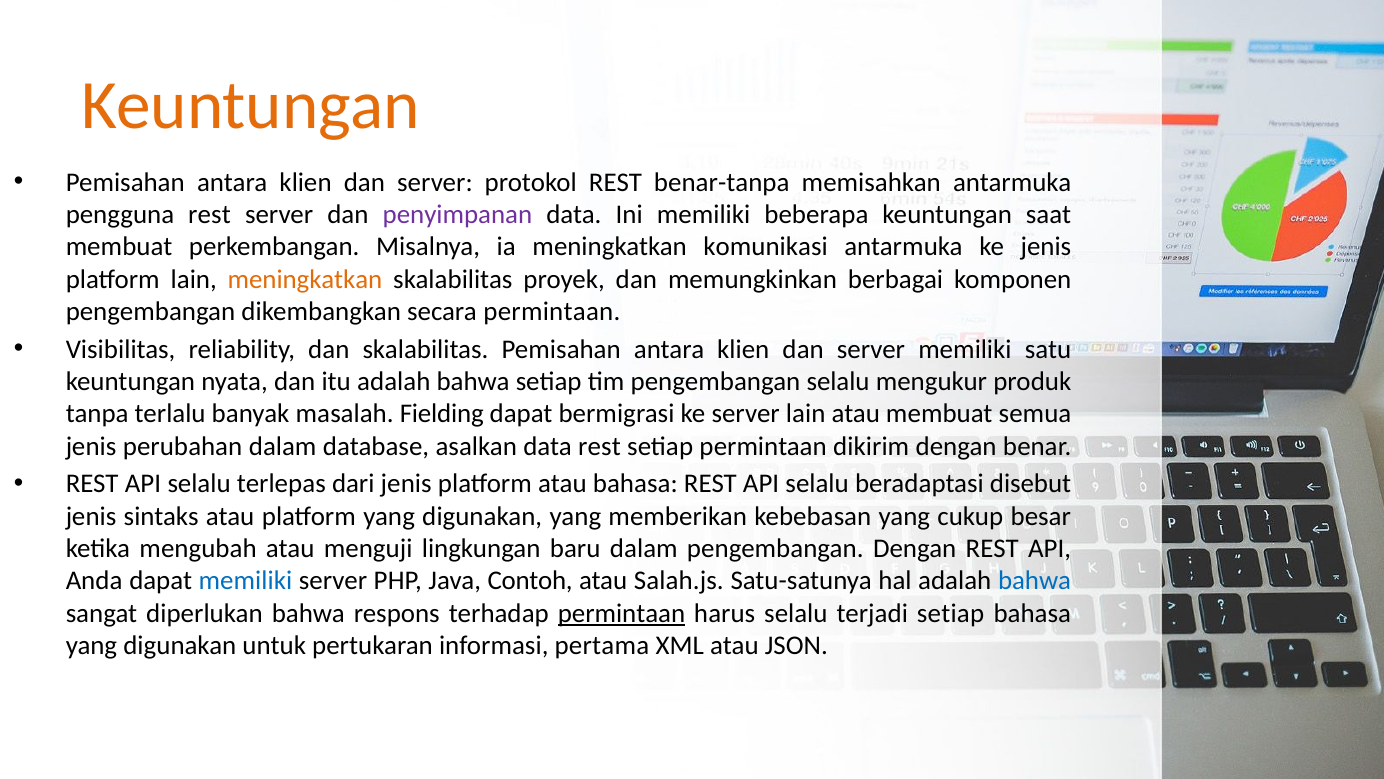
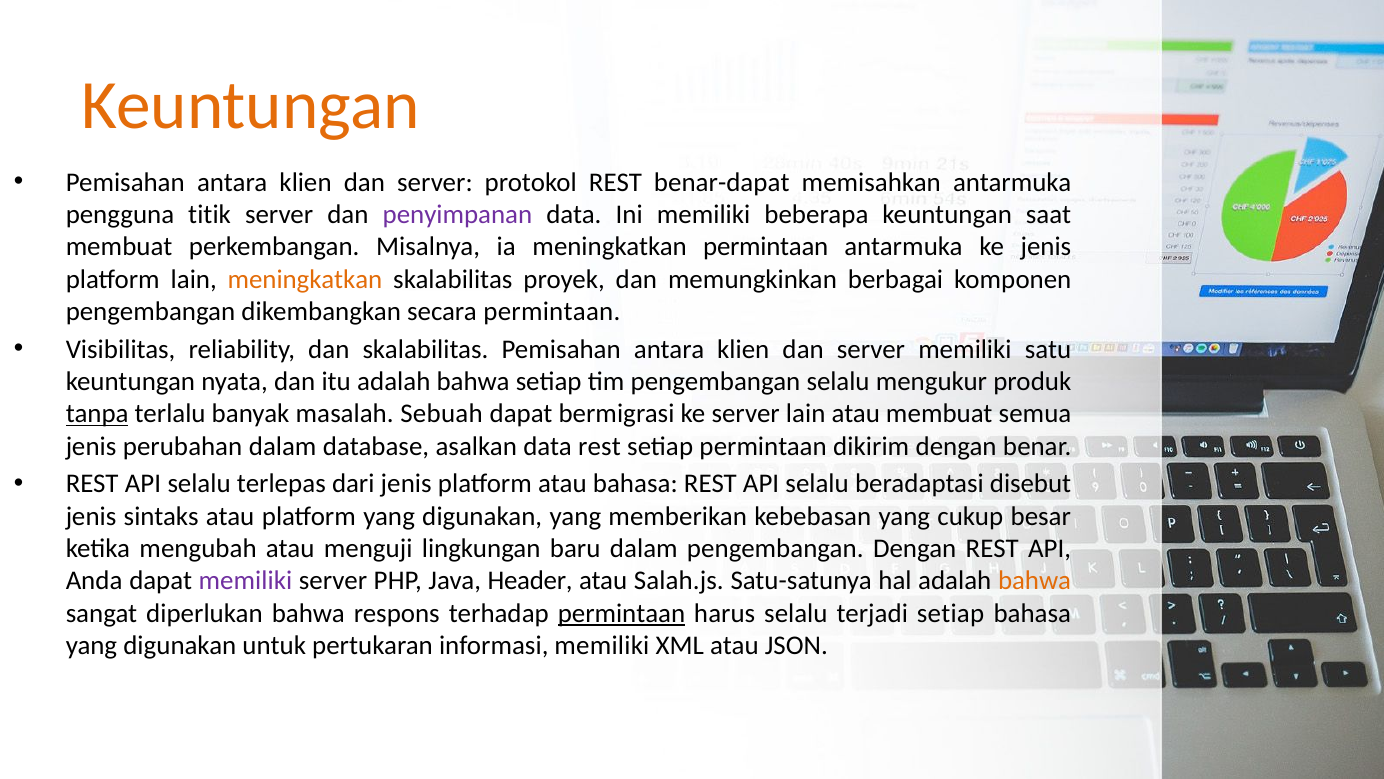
benar-tanpa: benar-tanpa -> benar-dapat (722, 182)
pengguna rest: rest -> titik (210, 215)
meningkatkan komunikasi: komunikasi -> permintaan (766, 247)
tanpa underline: none -> present (97, 414)
Fielding: Fielding -> Sebuah (442, 414)
memiliki colour: blue -> purple (245, 581)
Contoh: Contoh -> Header (530, 581)
bahwa colour: blue -> orange (1035, 581)
informasi pertama: pertama -> memiliki (602, 645)
